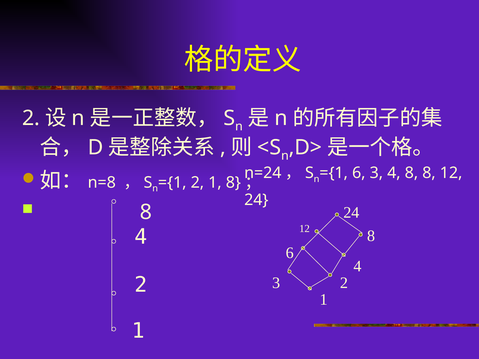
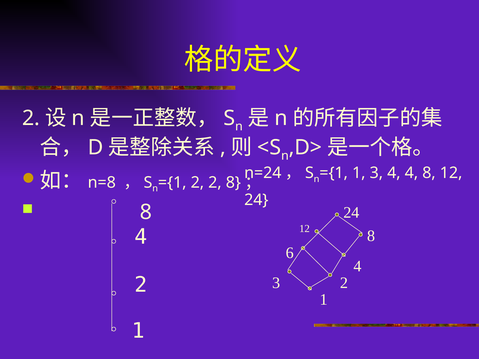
6: 6 -> 1 (359, 173)
4 8: 8 -> 4 (411, 173)
1: 1 -> 2 (215, 183)
